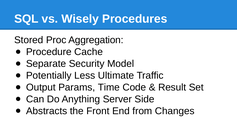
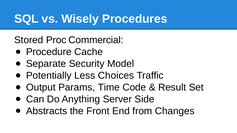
Aggregation: Aggregation -> Commercial (96, 40)
Ultimate: Ultimate -> Choices (116, 76)
